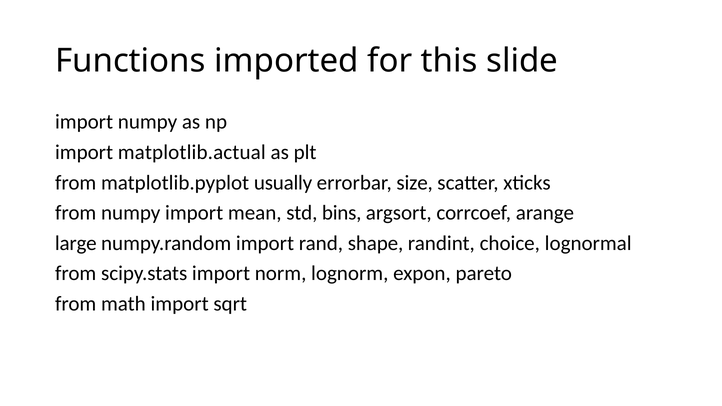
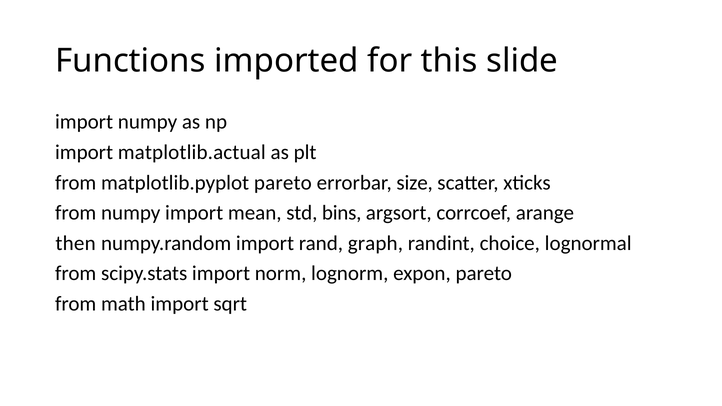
matplotlib.pyplot usually: usually -> pareto (283, 183)
large: large -> then (76, 243)
shape: shape -> graph (375, 243)
